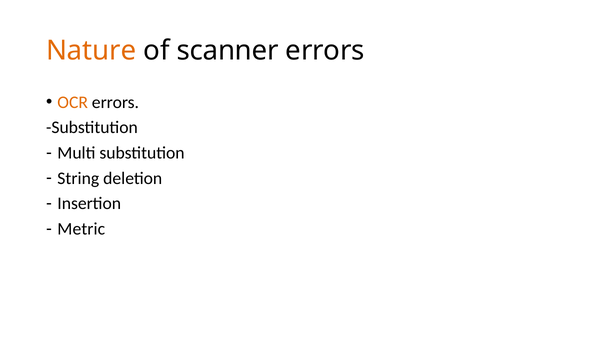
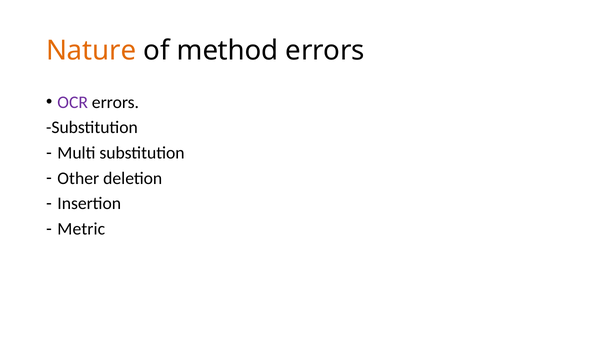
scanner: scanner -> method (228, 51)
OCR colour: orange -> purple (73, 102)
String: String -> Other (78, 178)
